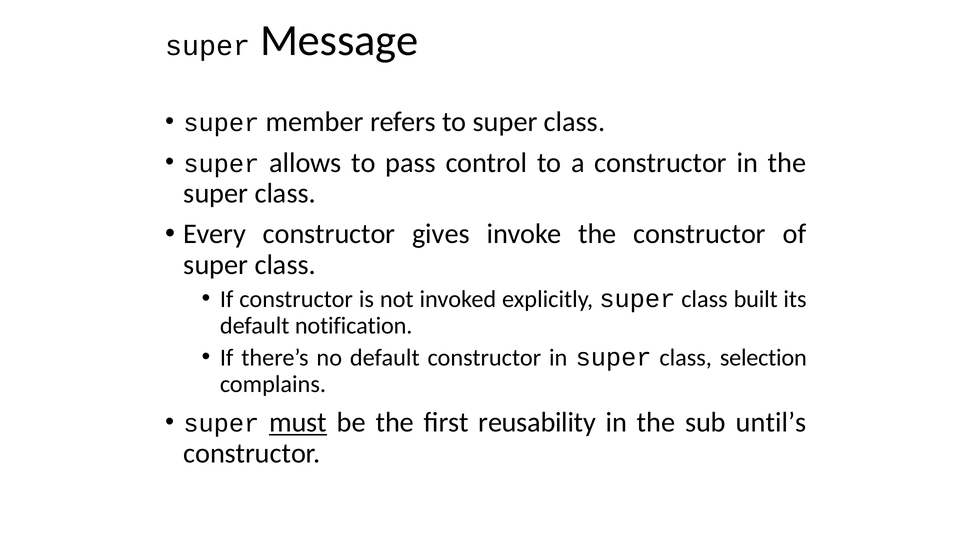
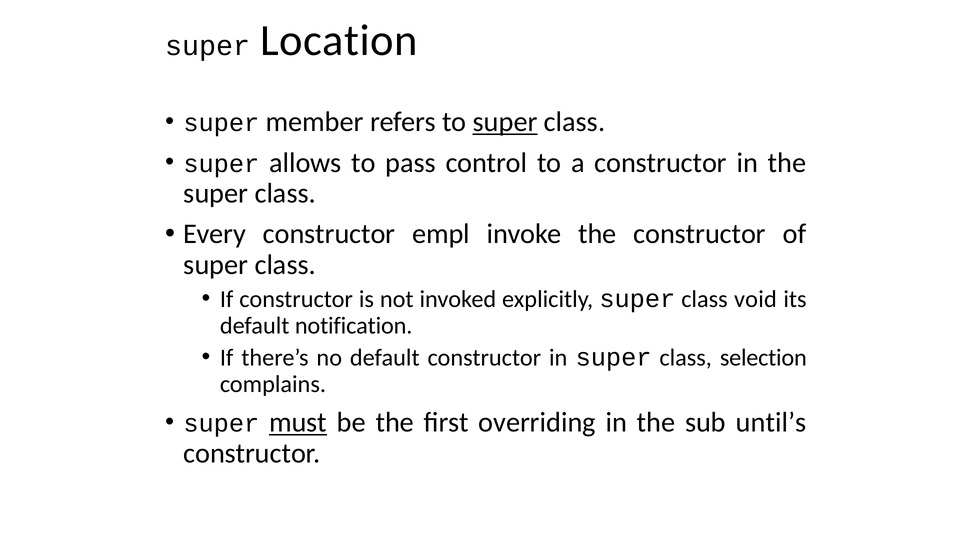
Message: Message -> Location (339, 40)
super underline: none -> present (505, 122)
gives: gives -> empl (441, 234)
built: built -> void (755, 299)
reusability: reusability -> overriding (537, 422)
